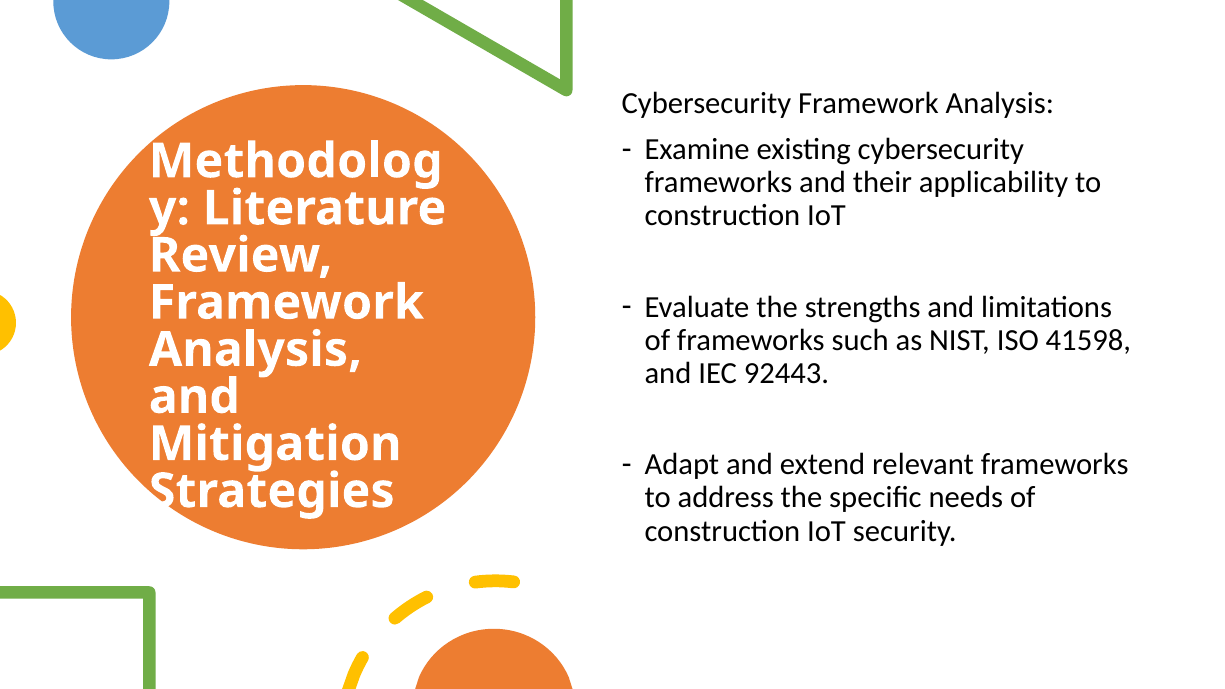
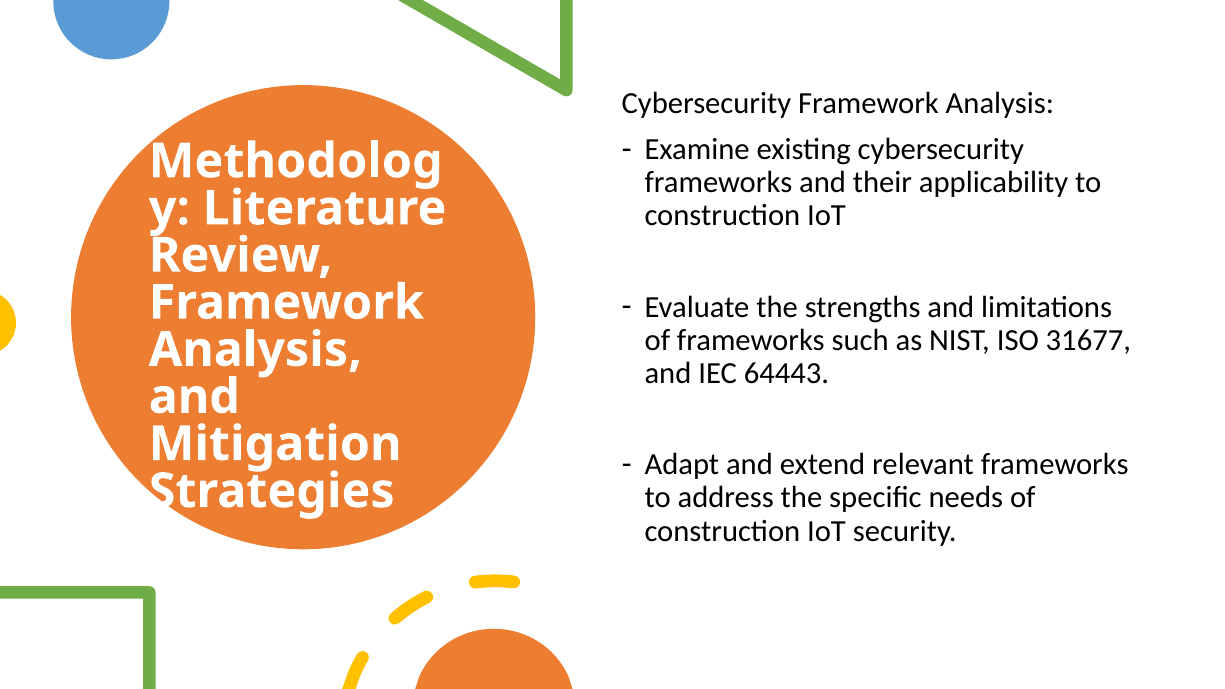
41598: 41598 -> 31677 (1088, 340)
92443: 92443 -> 64443 (786, 373)
